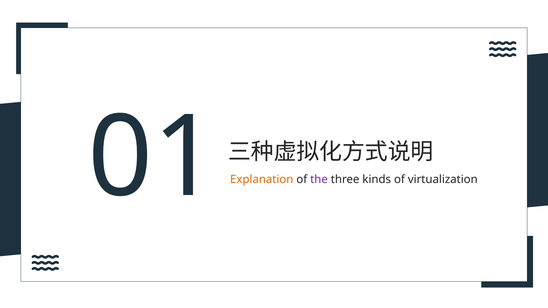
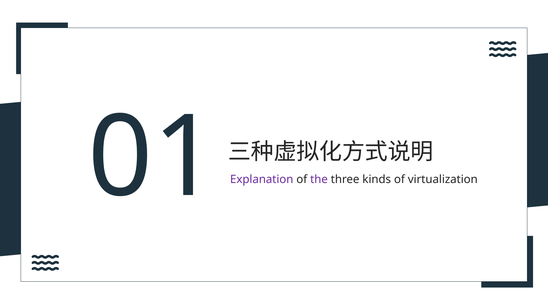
Explanation colour: orange -> purple (262, 180)
